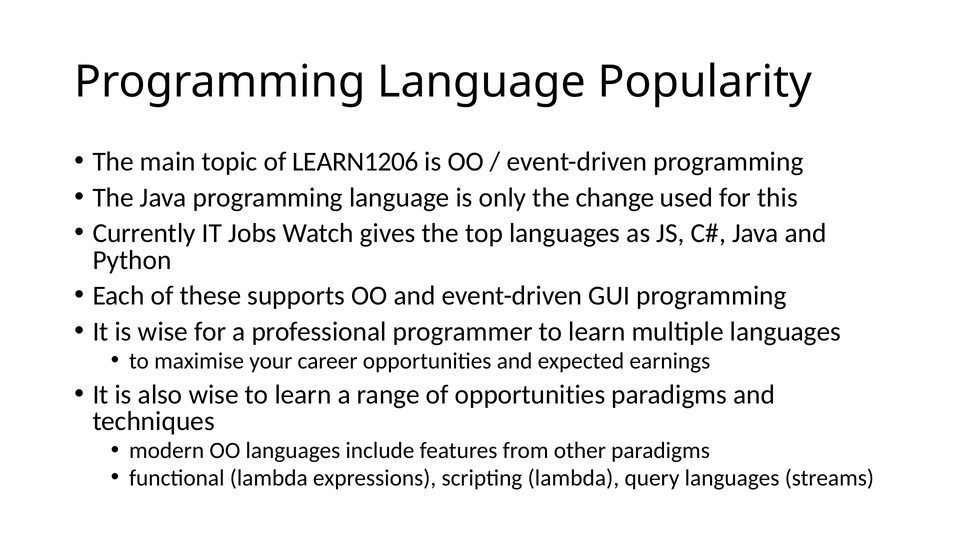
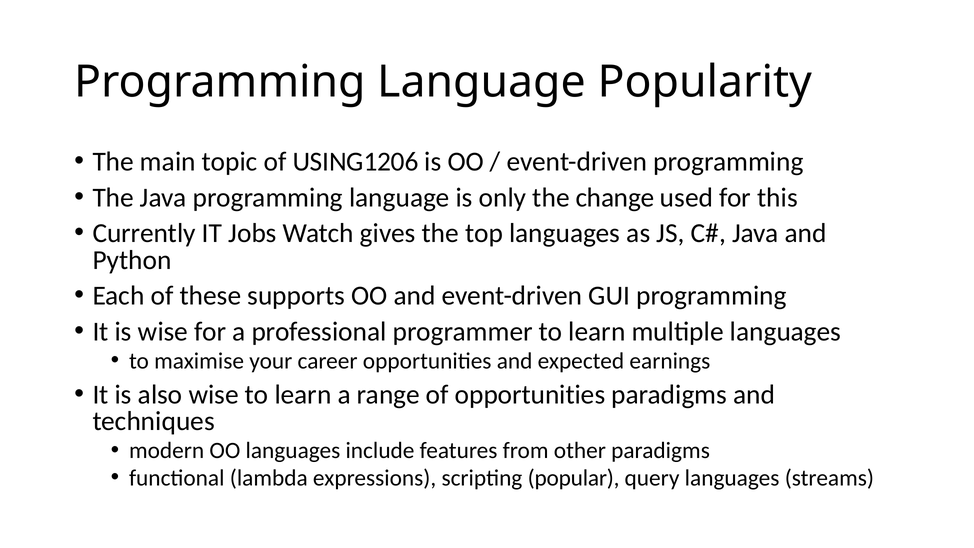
LEARN1206: LEARN1206 -> USING1206 (355, 162)
scripting lambda: lambda -> popular (574, 478)
